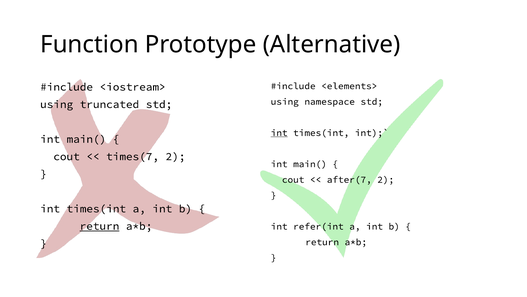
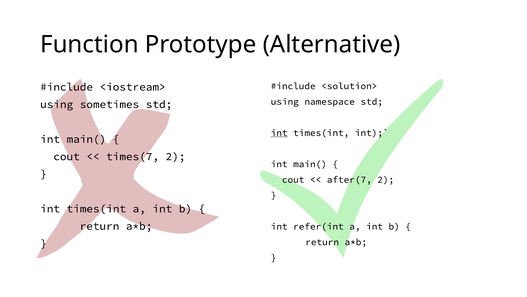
<elements>: <elements> -> <solution> (349, 86)
truncated: truncated -> sometimes (109, 104)
return underline: present -> none (100, 226)
